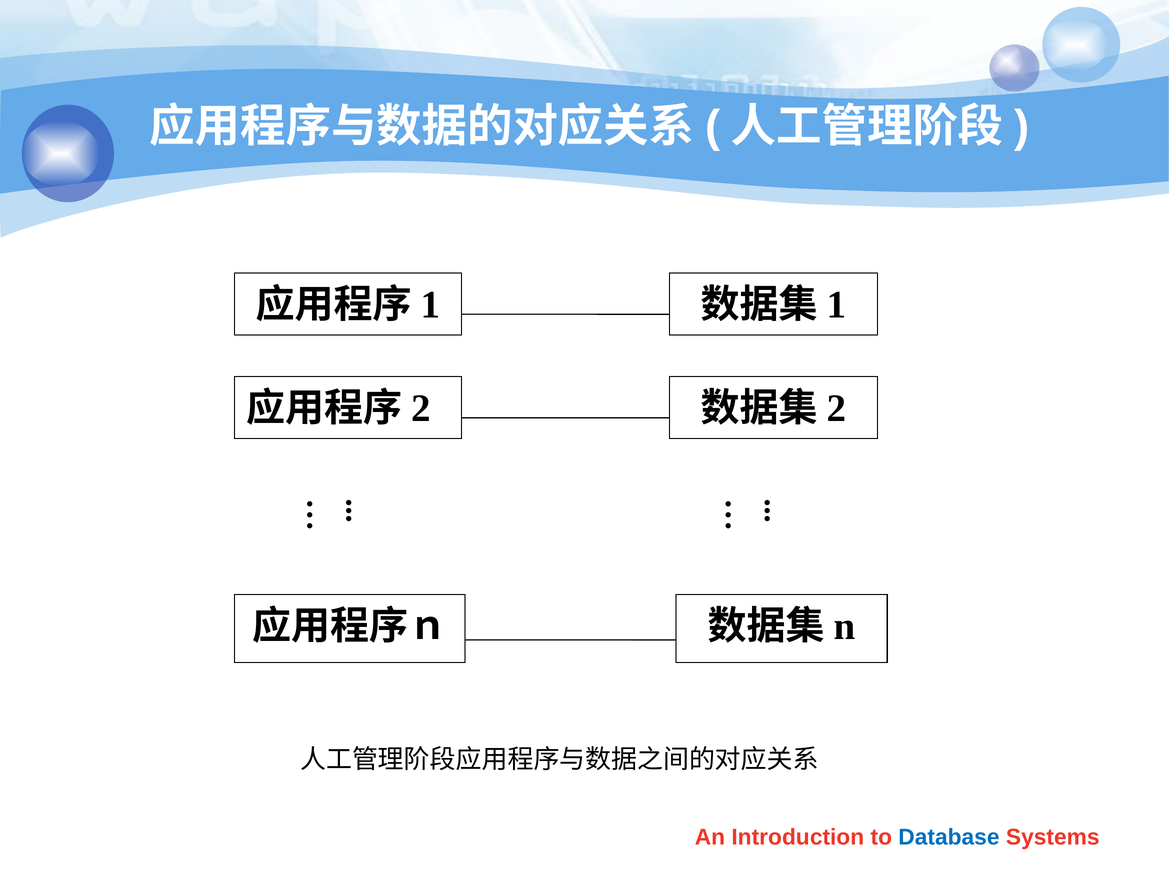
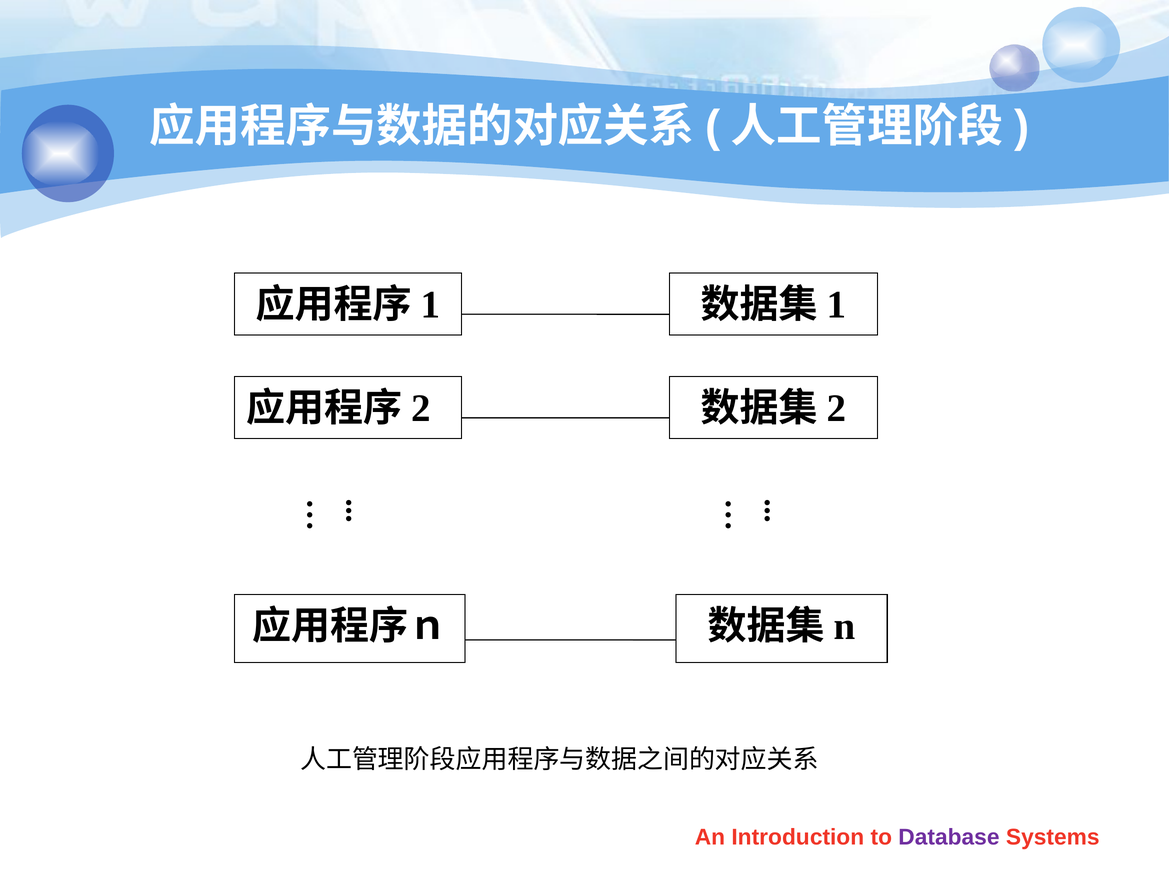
Database colour: blue -> purple (949, 837)
